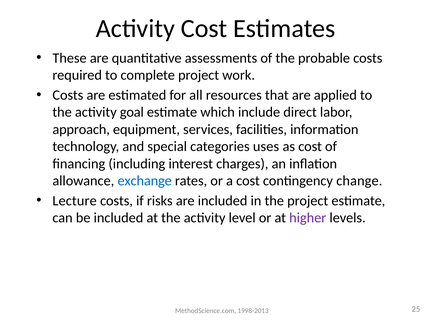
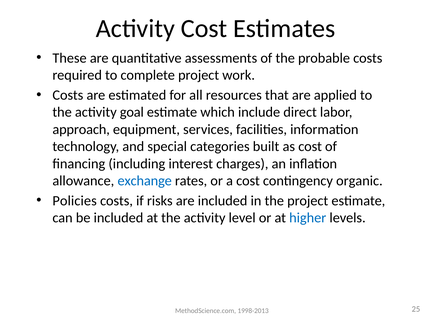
uses: uses -> built (266, 147)
change: change -> organic (359, 181)
Lecture: Lecture -> Policies (75, 201)
higher colour: purple -> blue (308, 218)
